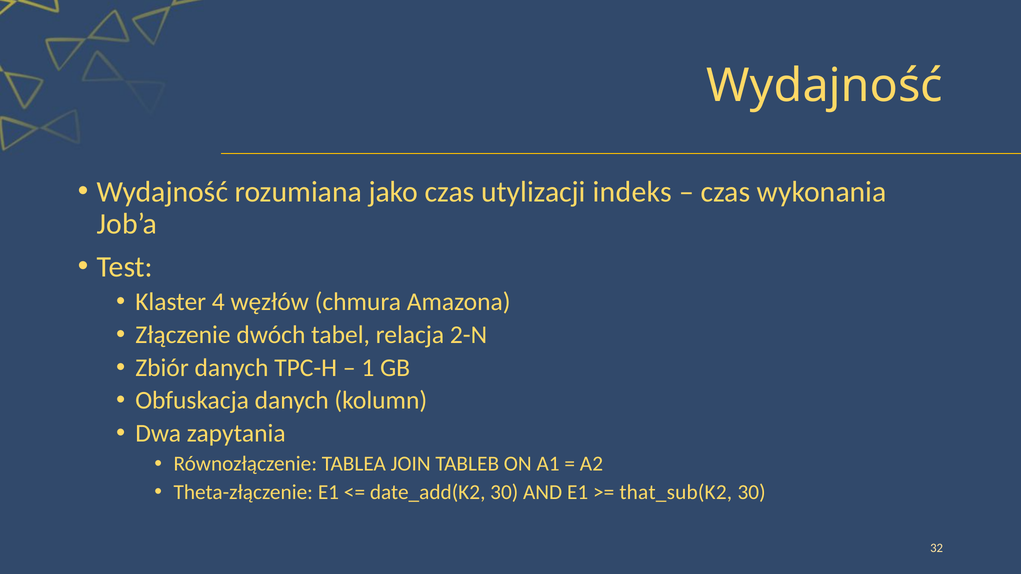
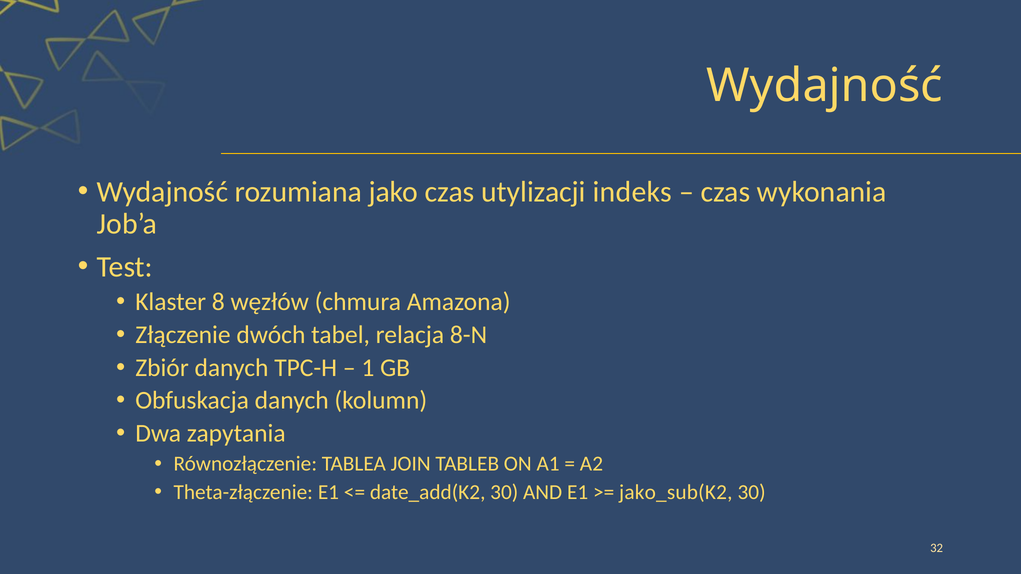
4: 4 -> 8 (218, 302)
2-N: 2-N -> 8-N (469, 335)
that_sub(K2: that_sub(K2 -> jako_sub(K2 (676, 492)
